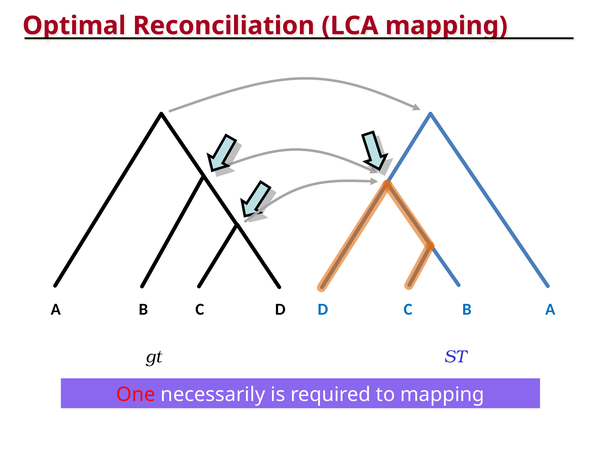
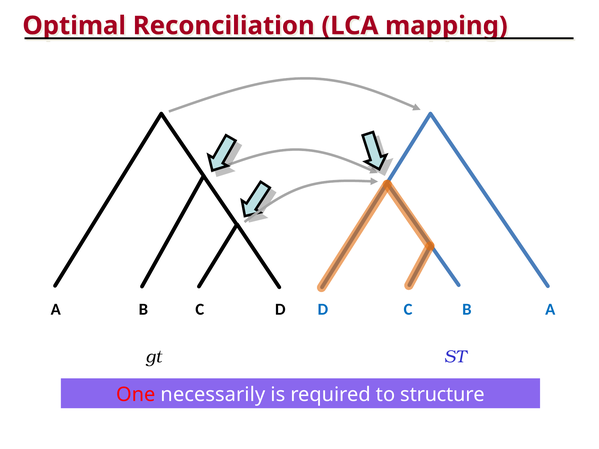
to mapping: mapping -> structure (443, 395)
